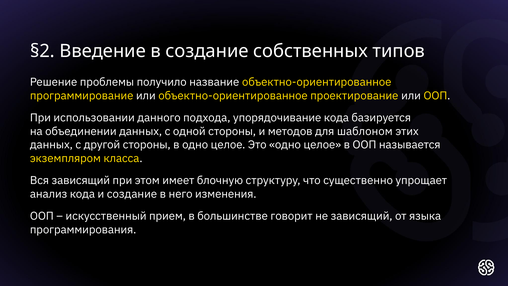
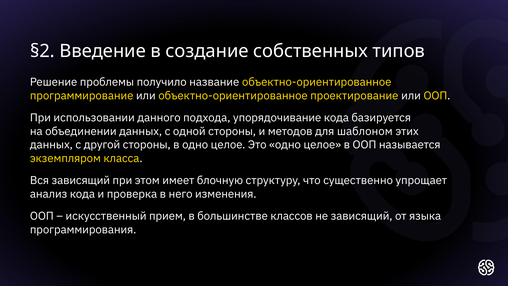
и создание: создание -> проверка (132, 194)
говорит: говорит -> классов (292, 216)
